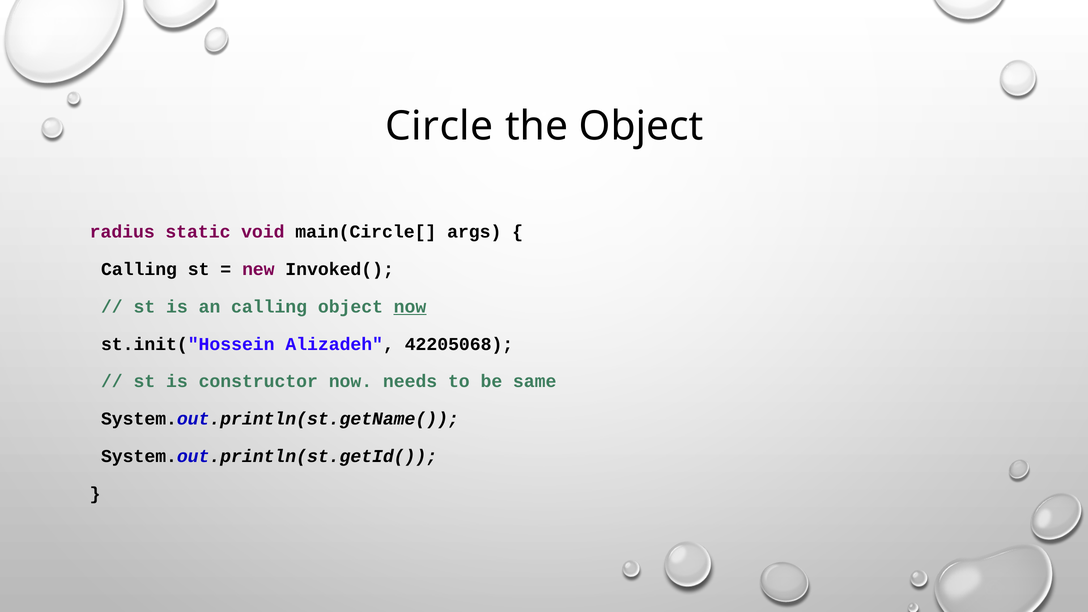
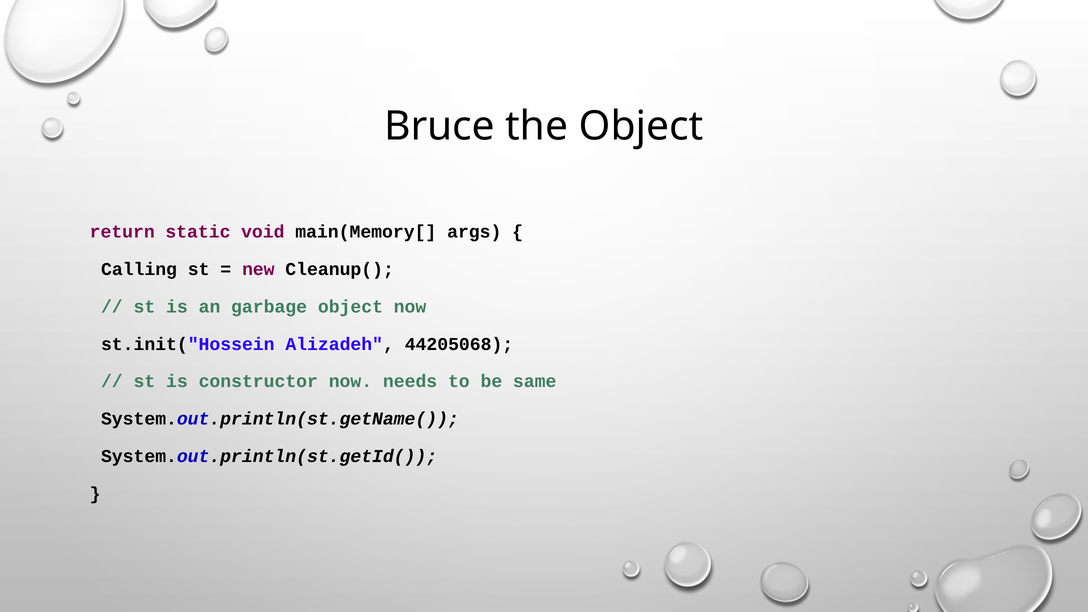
Circle: Circle -> Bruce (440, 126)
radius: radius -> return (122, 232)
main(Circle[: main(Circle[ -> main(Memory[ (366, 232)
Invoked(: Invoked( -> Cleanup( (340, 269)
an calling: calling -> garbage (269, 307)
now underline: present -> none (410, 307)
42205068: 42205068 -> 44205068 (459, 344)
